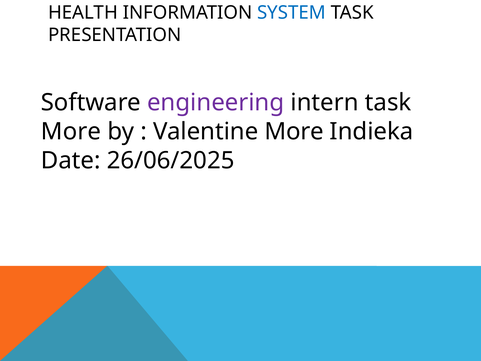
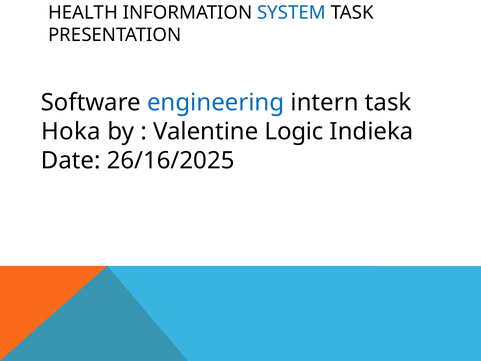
engineering colour: purple -> blue (216, 103)
More: More -> Hoka (71, 131)
Valentine More: More -> Logic (294, 131)
26/06/2025: 26/06/2025 -> 26/16/2025 (171, 160)
